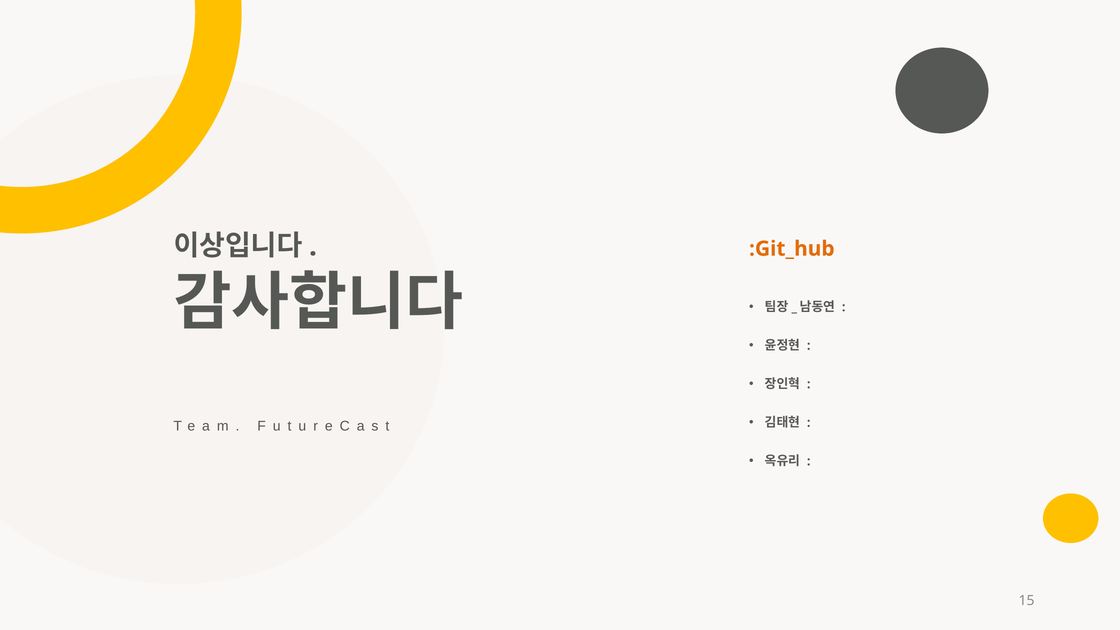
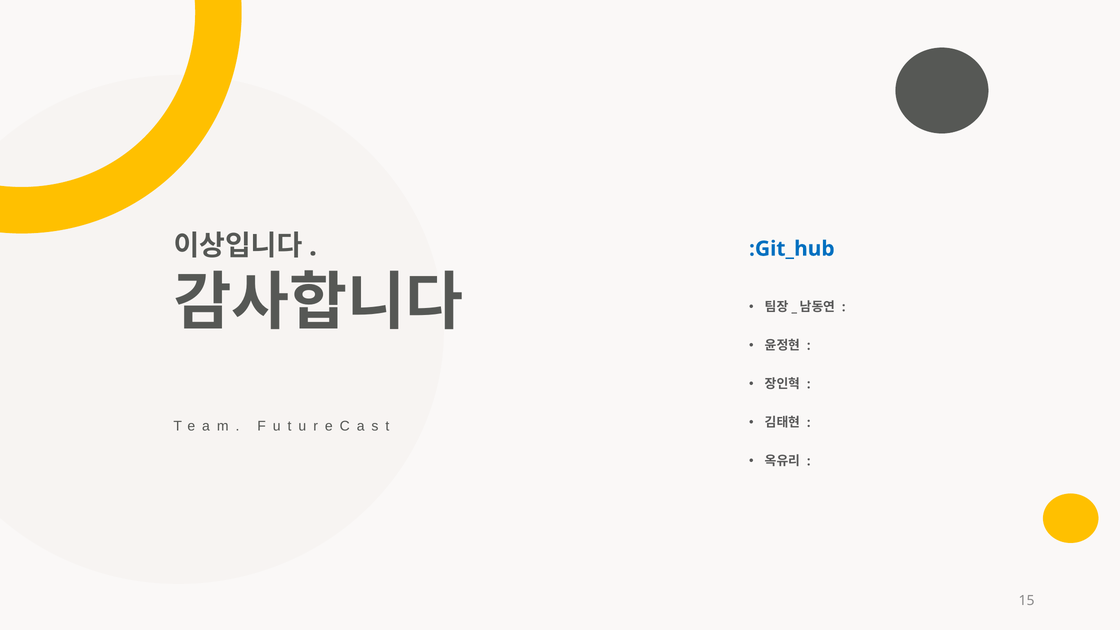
:Git_hub colour: orange -> blue (792, 249)
